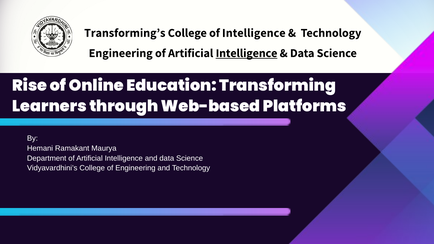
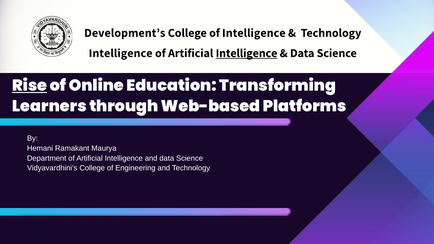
Transforming’s: Transforming’s -> Development’s (125, 33)
Engineering: Engineering -> Intelligence (121, 53)
Rise underline: none -> present (30, 86)
